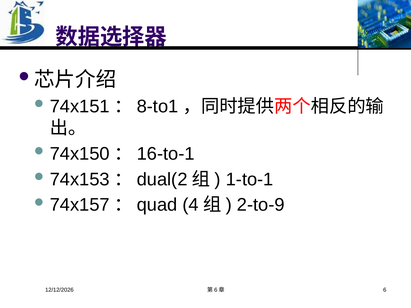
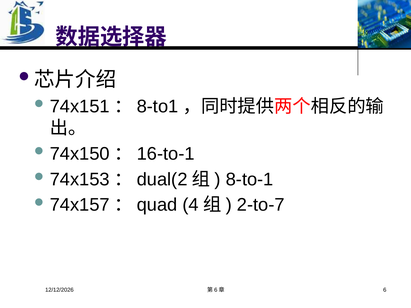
1-to-1: 1-to-1 -> 8-to-1 (250, 180)
2-to-9: 2-to-9 -> 2-to-7 (261, 205)
